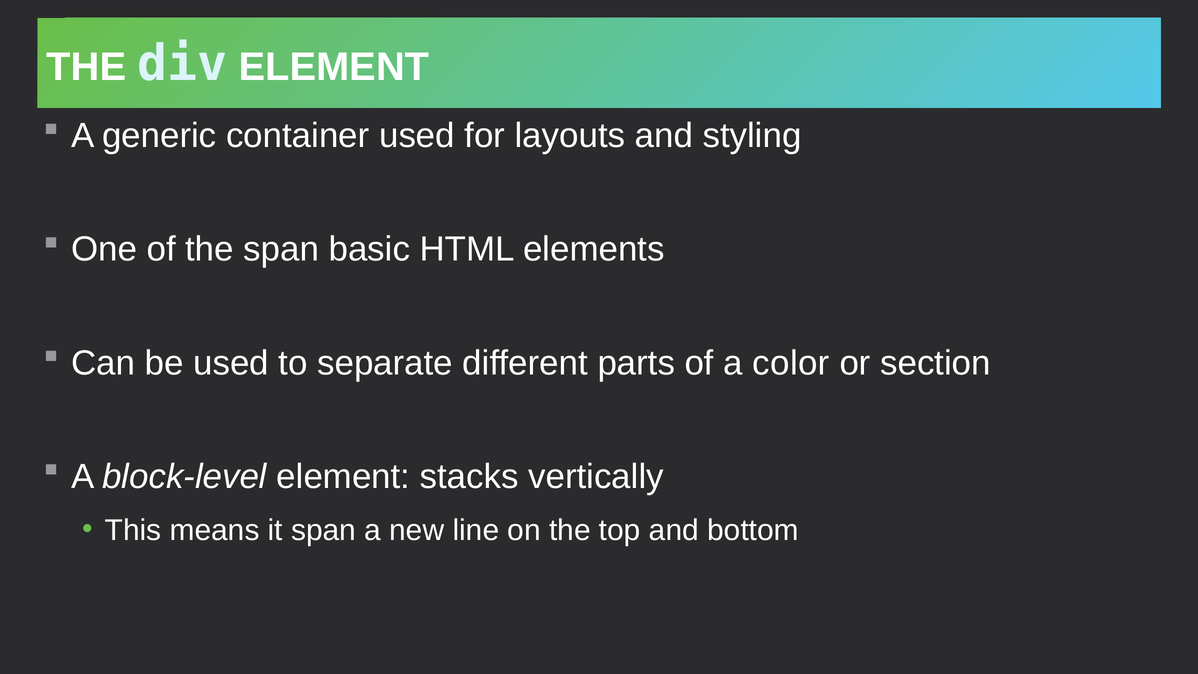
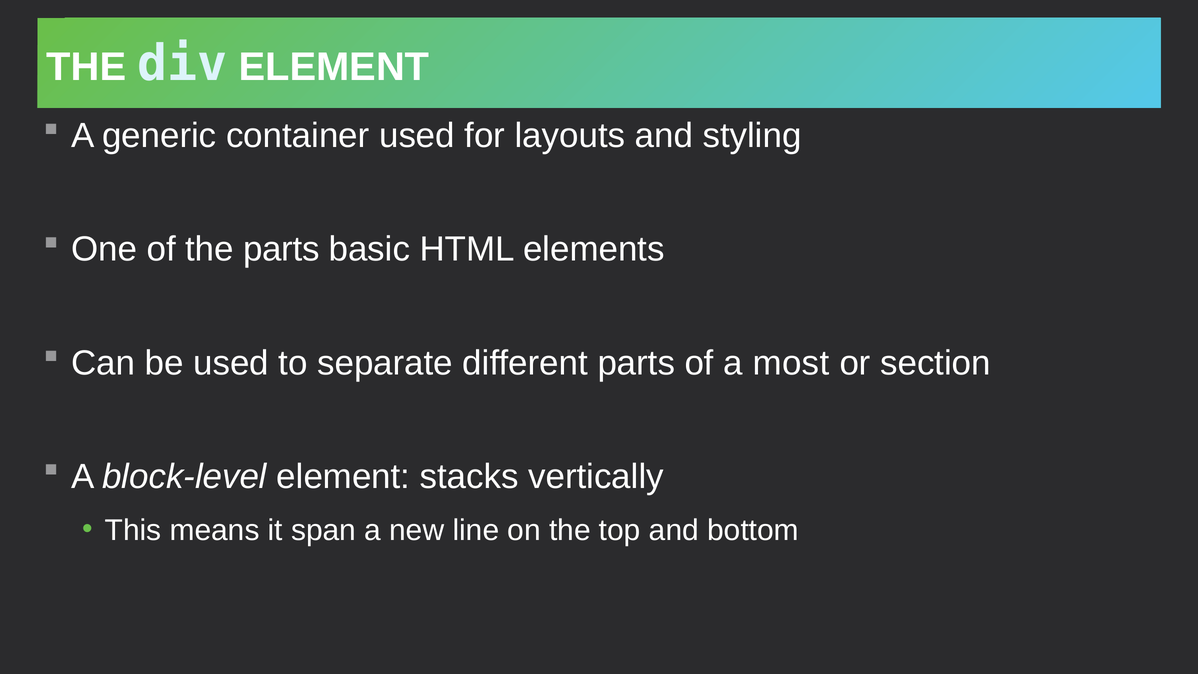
the span: span -> parts (281, 249)
color: color -> most (791, 363)
